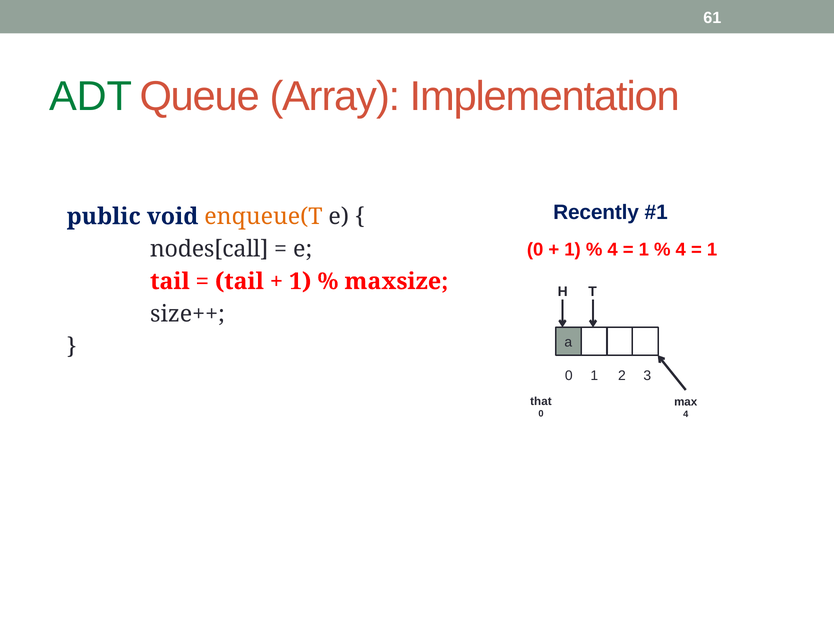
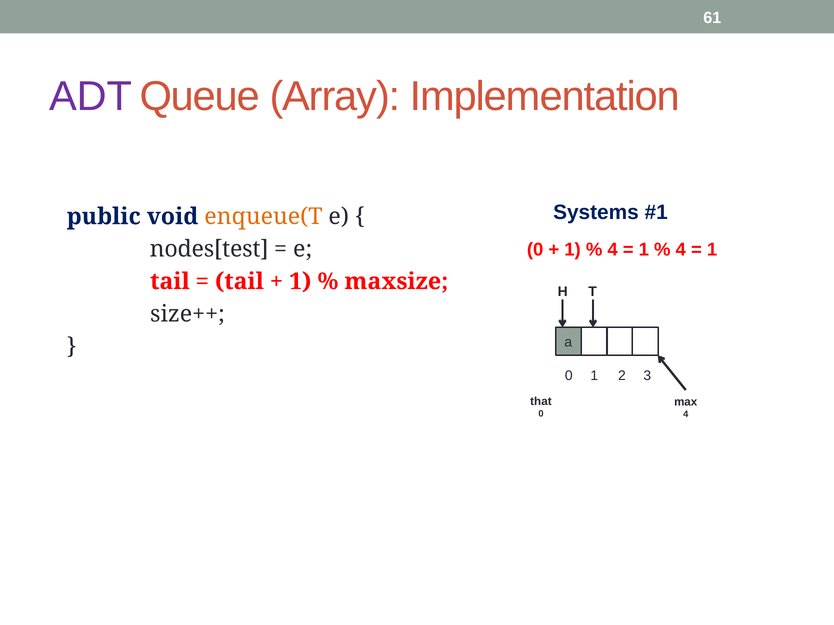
ADT colour: green -> purple (91, 97)
Recently: Recently -> Systems (596, 213)
nodes[call: nodes[call -> nodes[test (209, 249)
